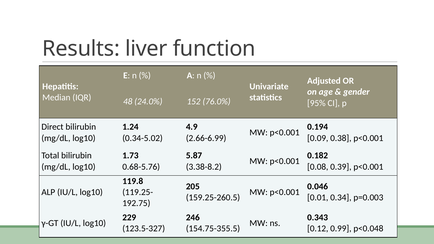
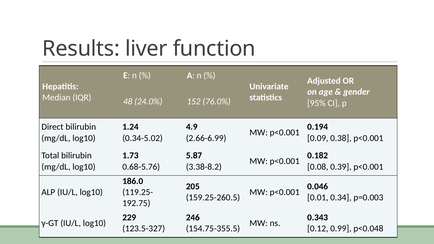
119.8: 119.8 -> 186.0 (133, 181)
